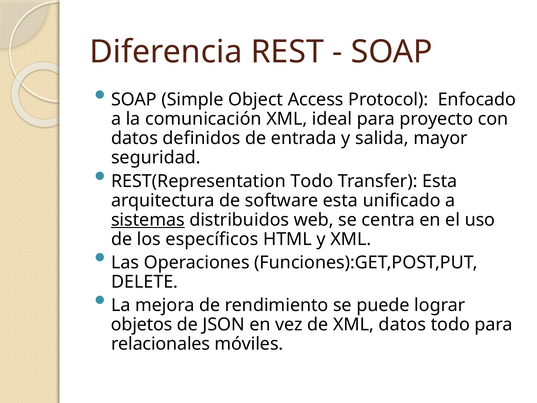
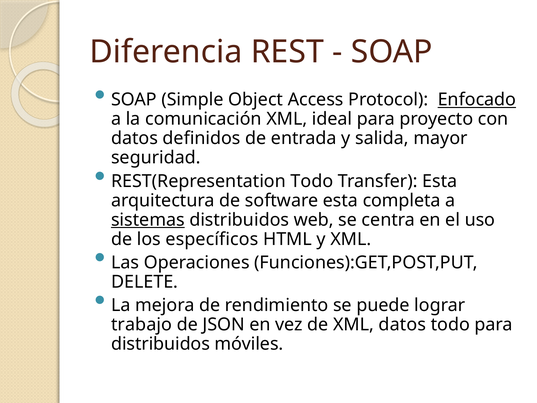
Enfocado underline: none -> present (477, 100)
unificado: unificado -> completa (402, 200)
objetos: objetos -> trabajo (142, 324)
relacionales: relacionales -> distribuidos (161, 344)
